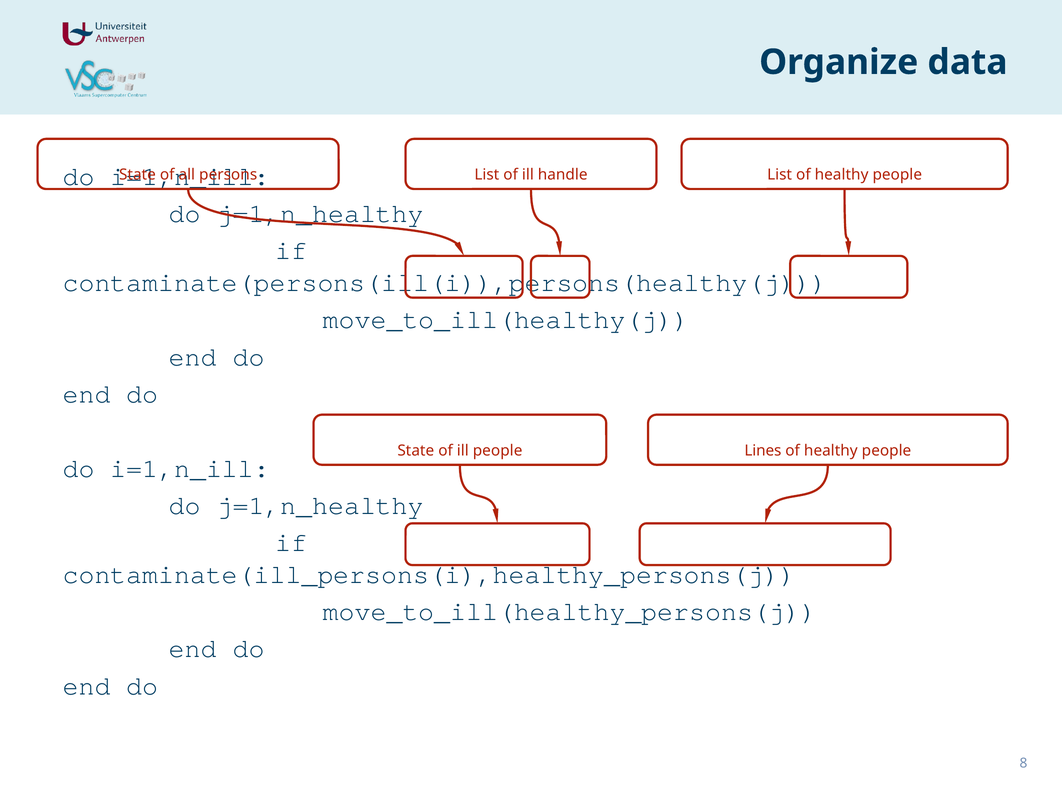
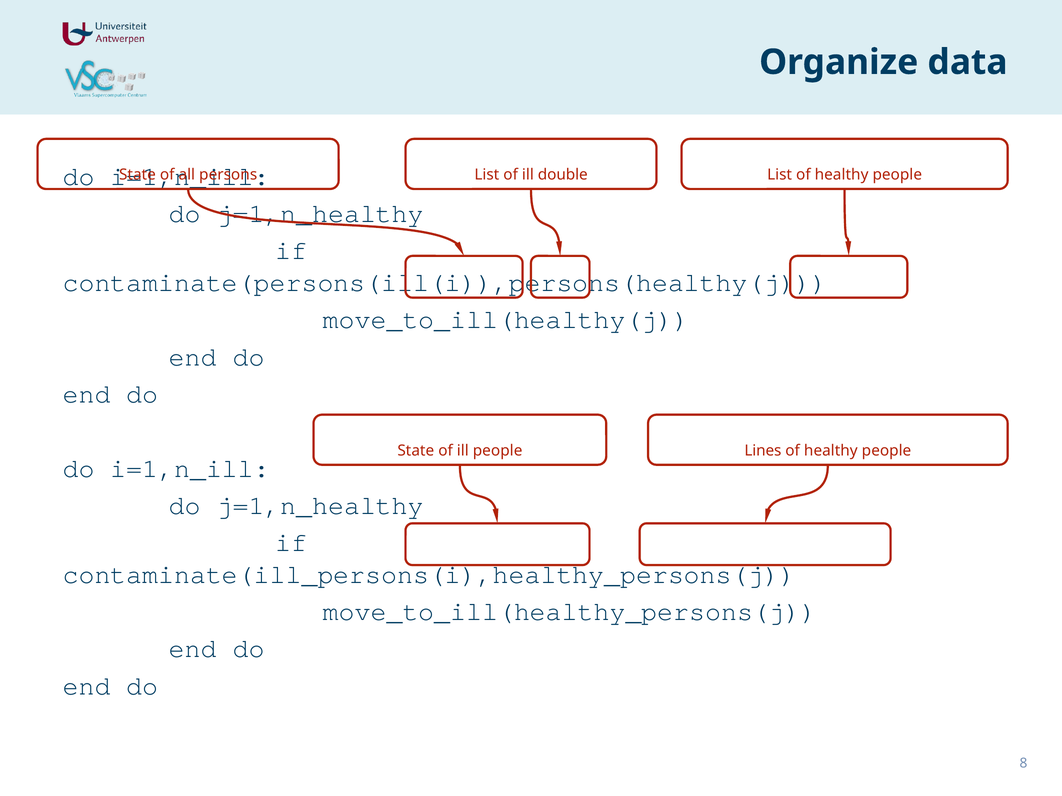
handle: handle -> double (563, 175)
